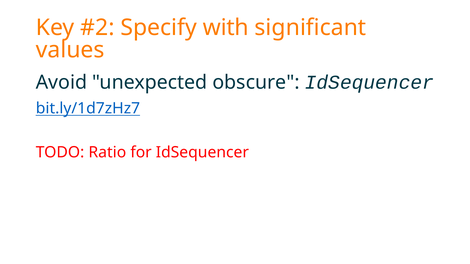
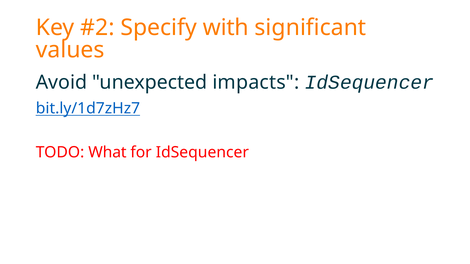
obscure: obscure -> impacts (256, 83)
Ratio: Ratio -> What (107, 152)
